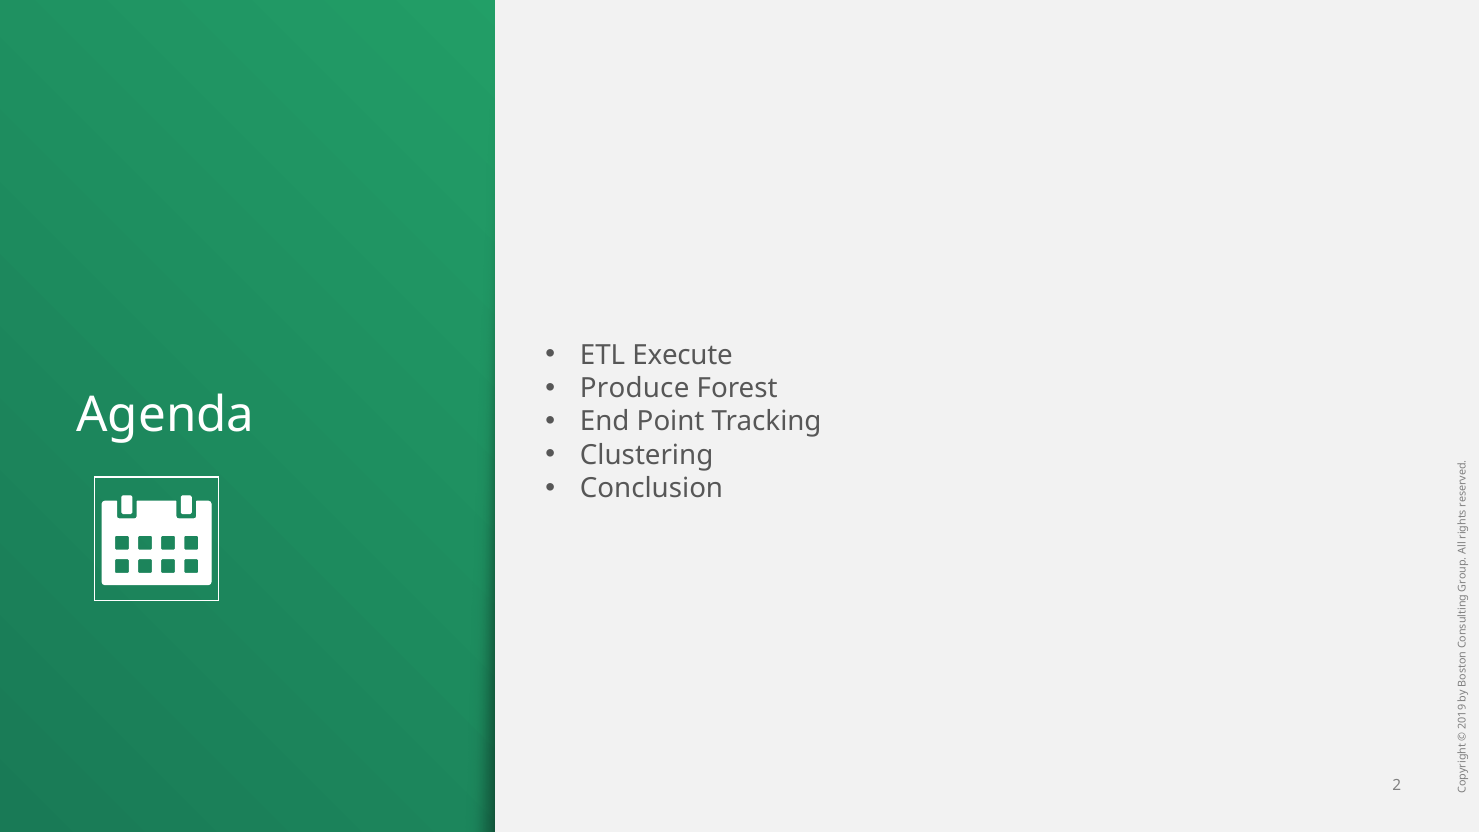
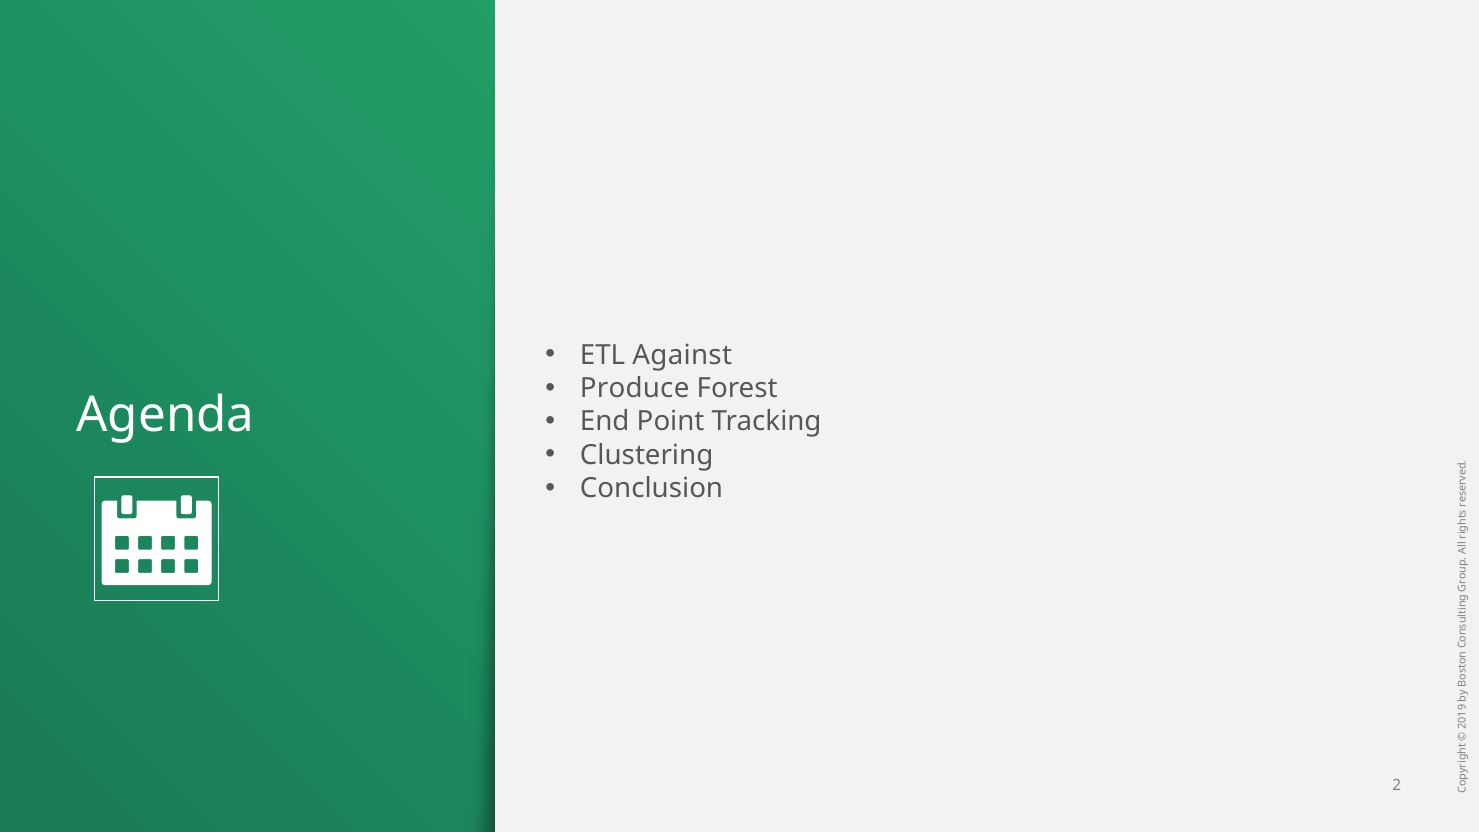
Execute: Execute -> Against (682, 355)
